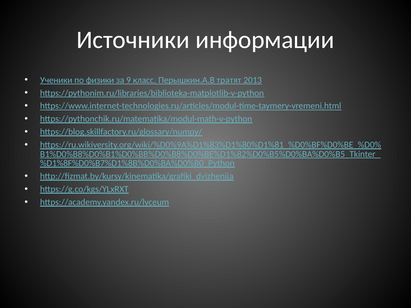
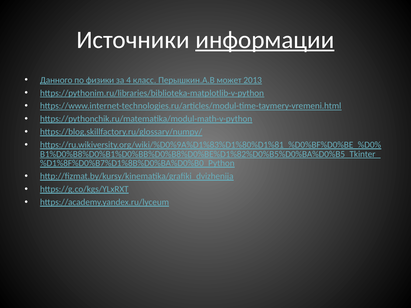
информации underline: none -> present (265, 40)
Ученики: Ученики -> Данного (56, 80)
9: 9 -> 4 (129, 80)
тратят: тратят -> может (229, 80)
